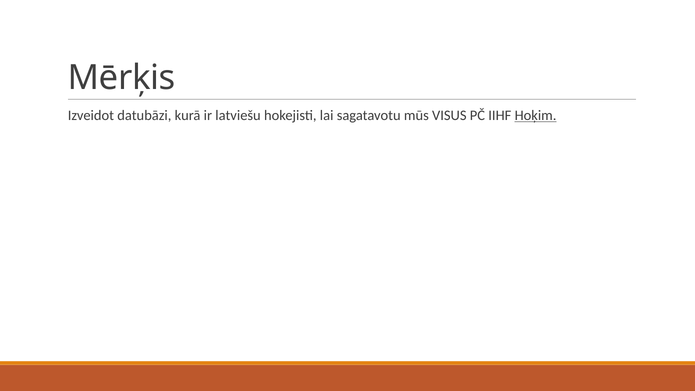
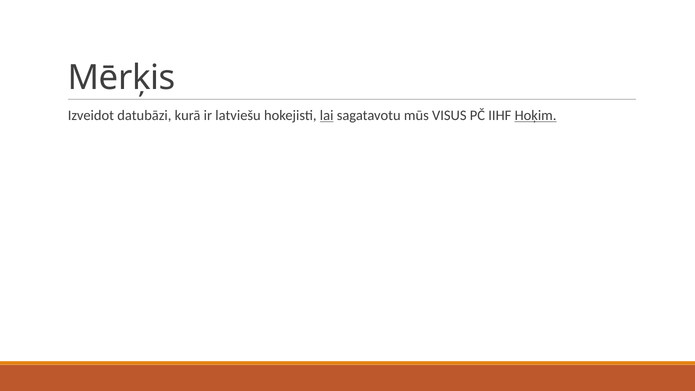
lai underline: none -> present (327, 116)
